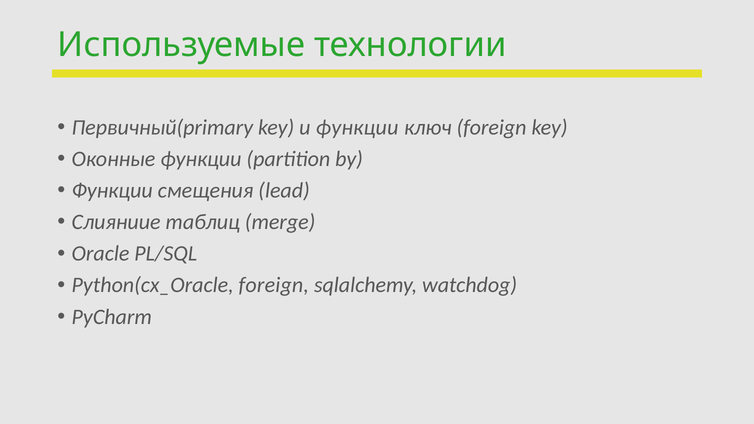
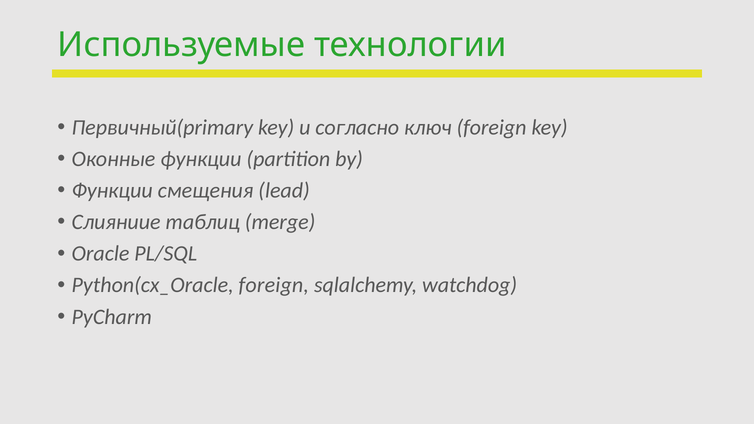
и функции: функции -> согласно (357, 127)
